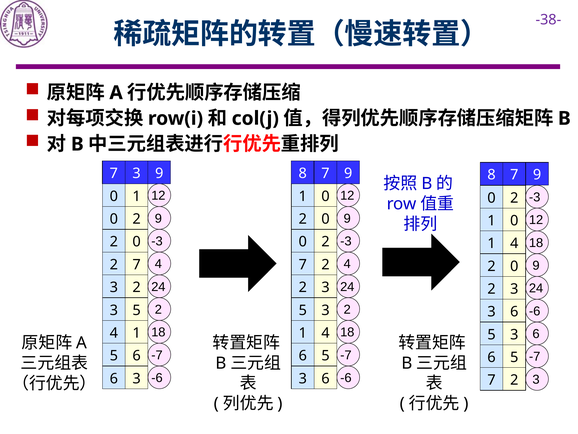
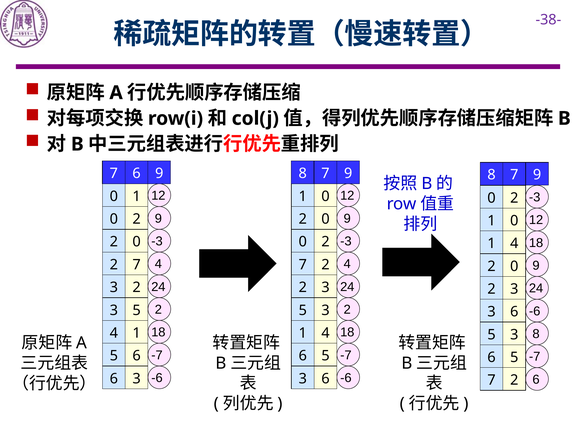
3: 3 -> 6 (137, 173)
5 6: 6 -> 8 (536, 334)
3: 3 -> 6 (536, 379)
